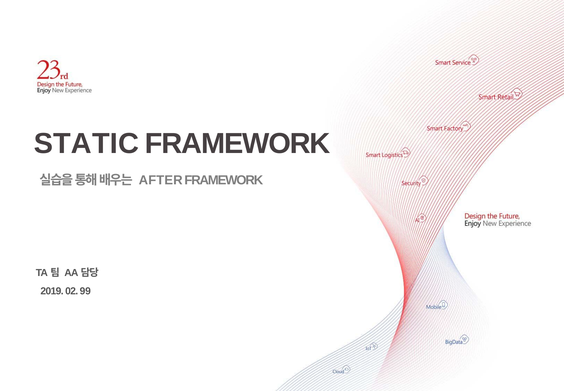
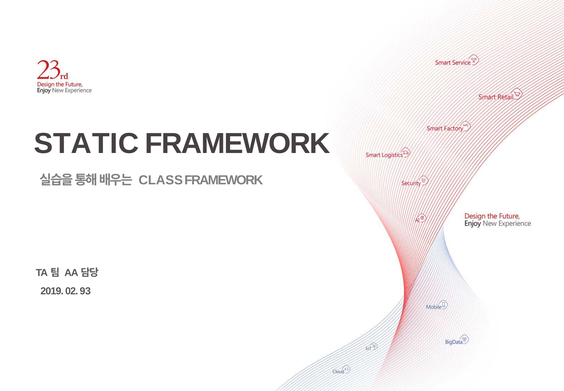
AFTER: AFTER -> CLASS (161, 180)
99: 99 -> 93 (85, 291)
